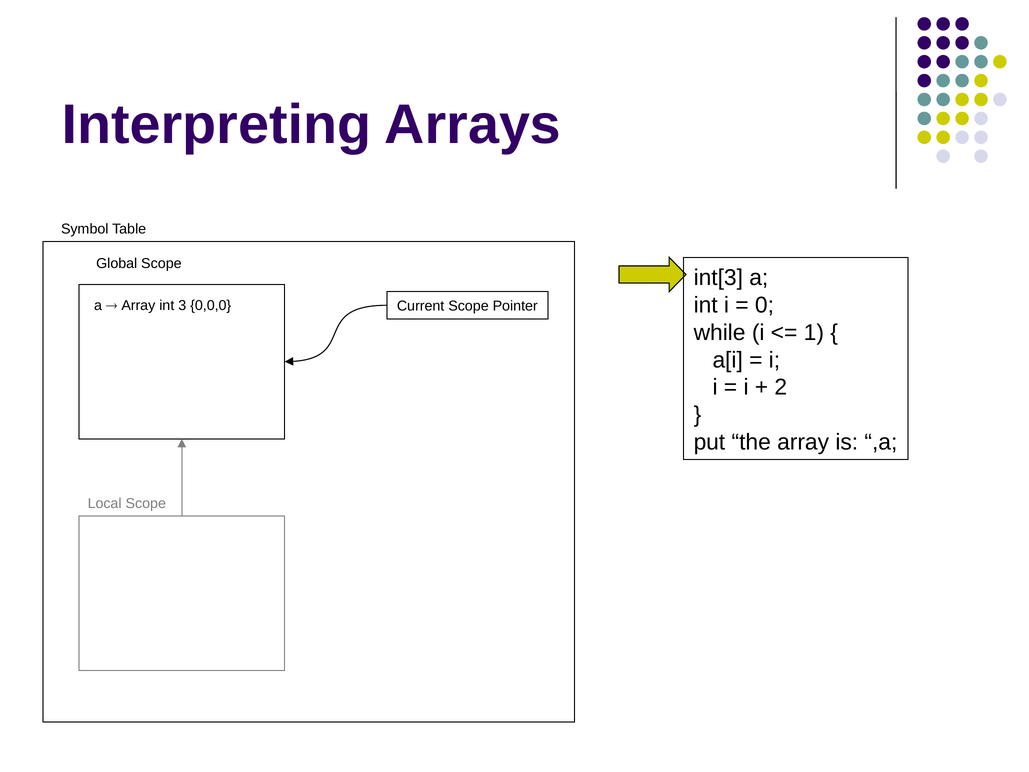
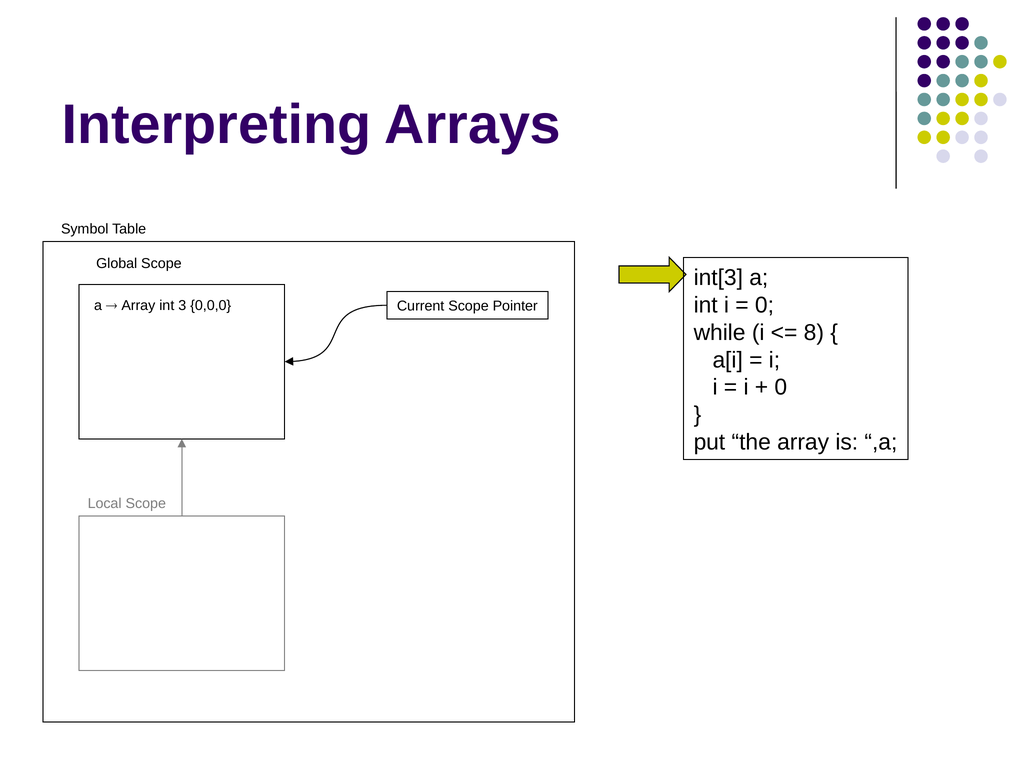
1: 1 -> 8 (814, 332)
2: 2 -> 0 (781, 387)
